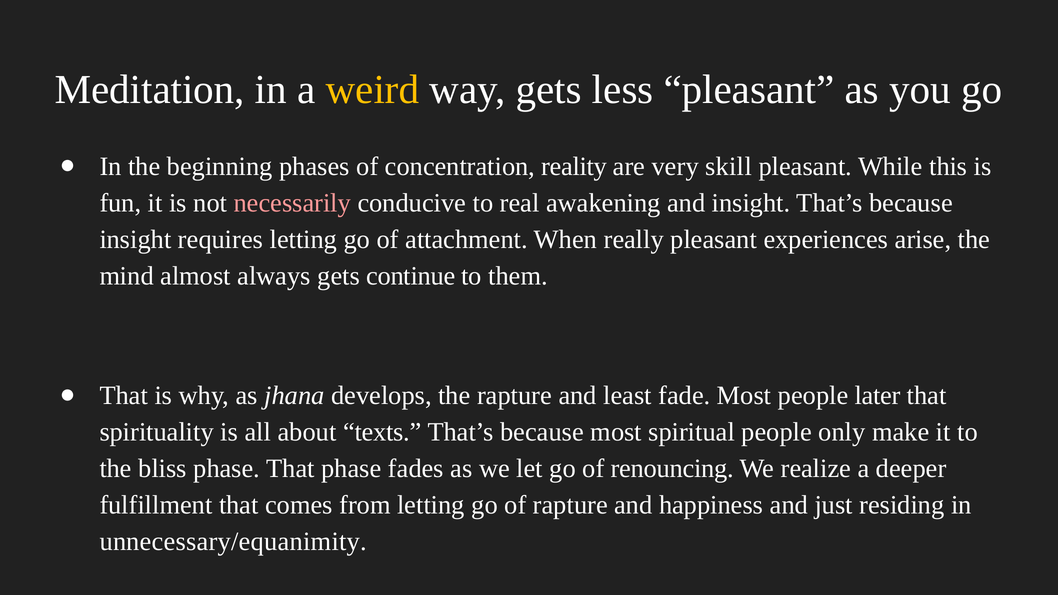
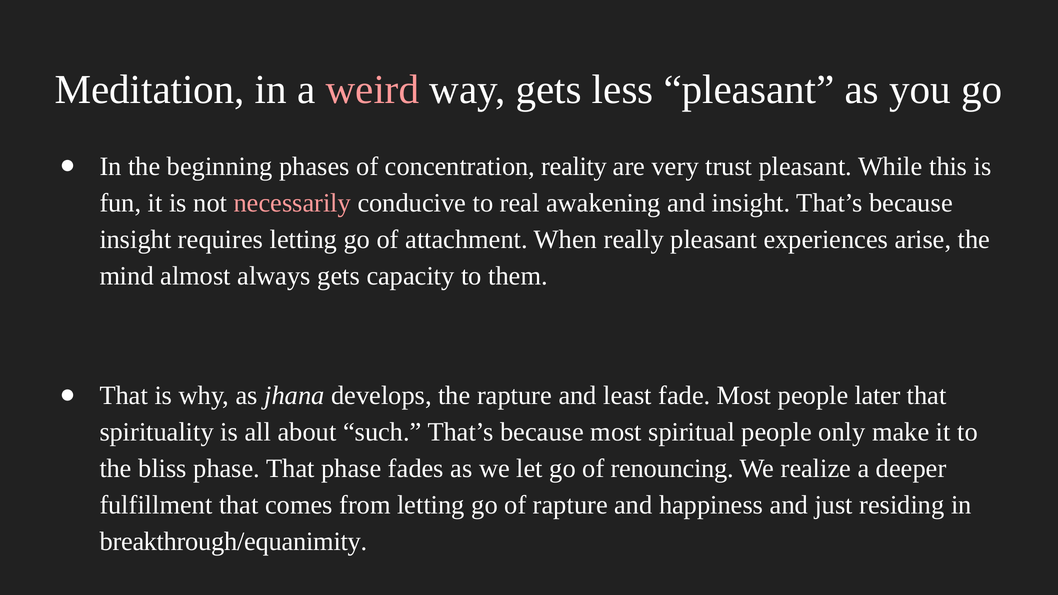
weird colour: yellow -> pink (372, 90)
skill: skill -> trust (729, 166)
continue: continue -> capacity (411, 276)
texts: texts -> such (382, 432)
unnecessary/equanimity: unnecessary/equanimity -> breakthrough/equanimity (233, 542)
